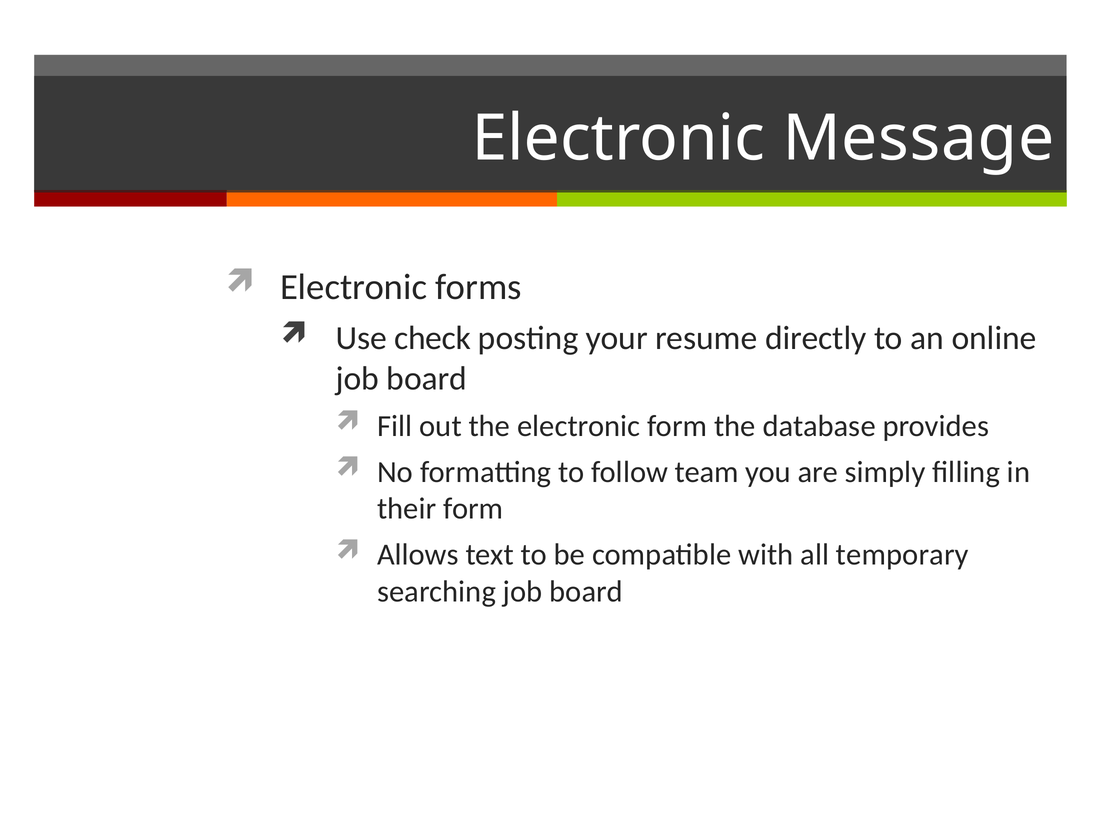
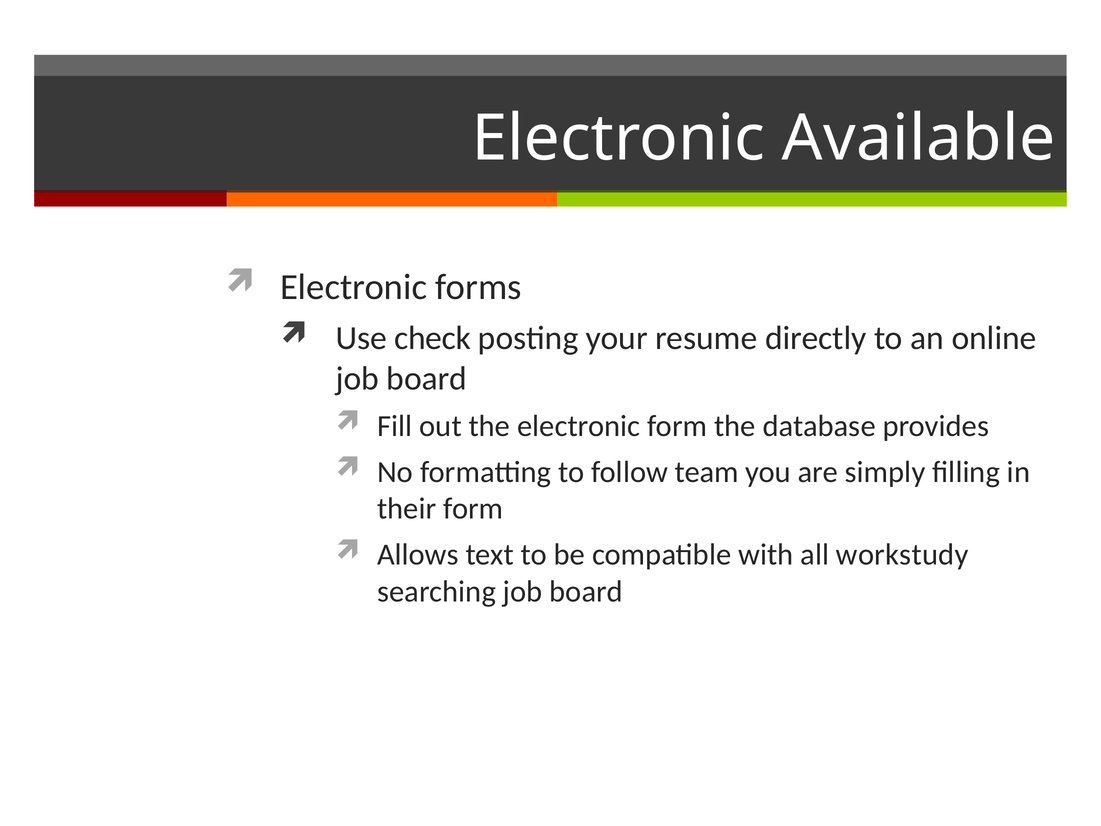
Message: Message -> Available (919, 139)
temporary: temporary -> workstudy (902, 555)
